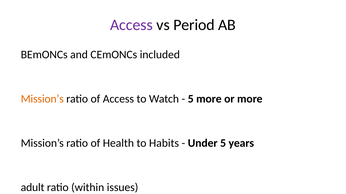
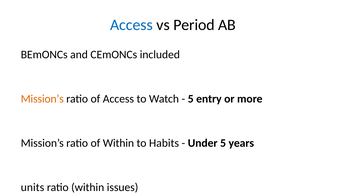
Access colour: purple -> blue (131, 25)
5 more: more -> entry (209, 99)
of Health: Health -> Within (118, 144)
adult: adult -> units (32, 188)
